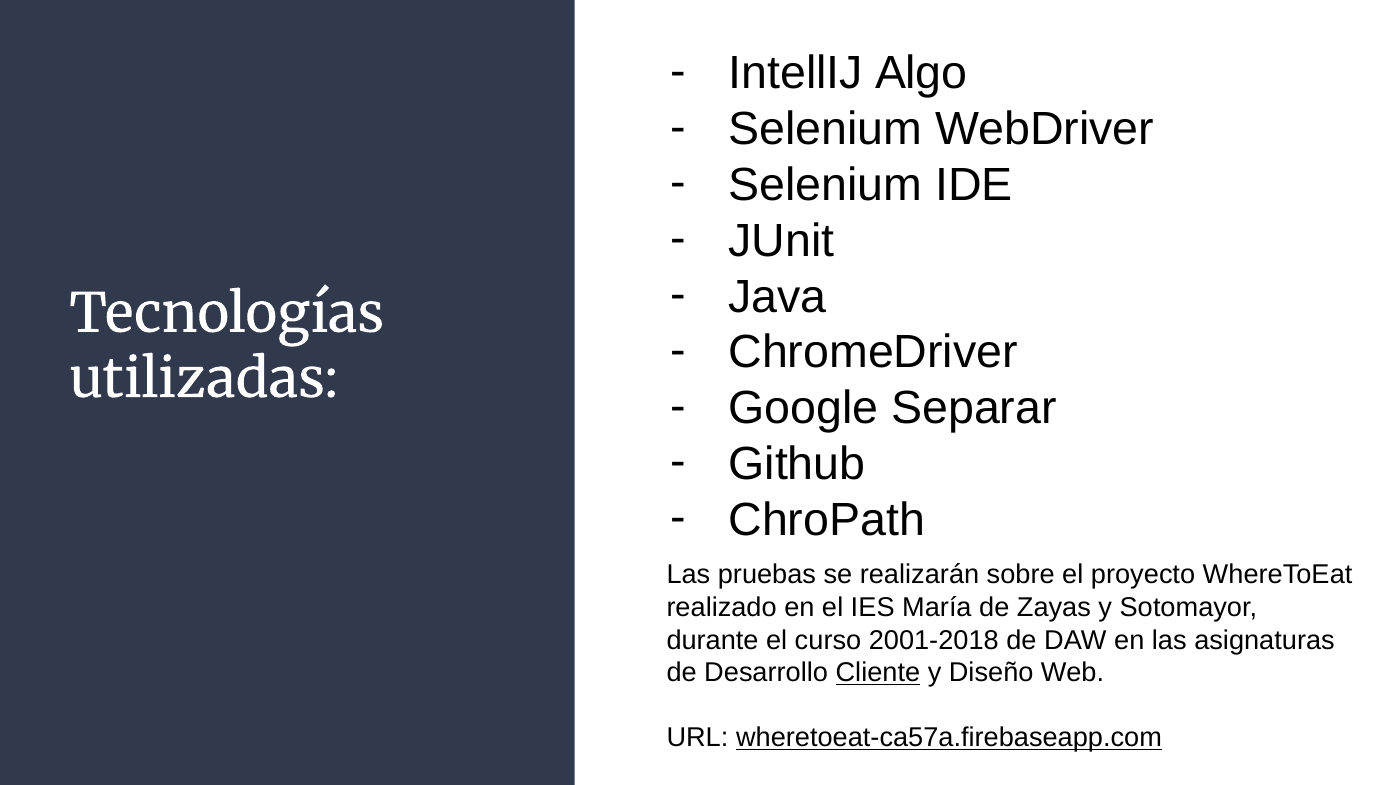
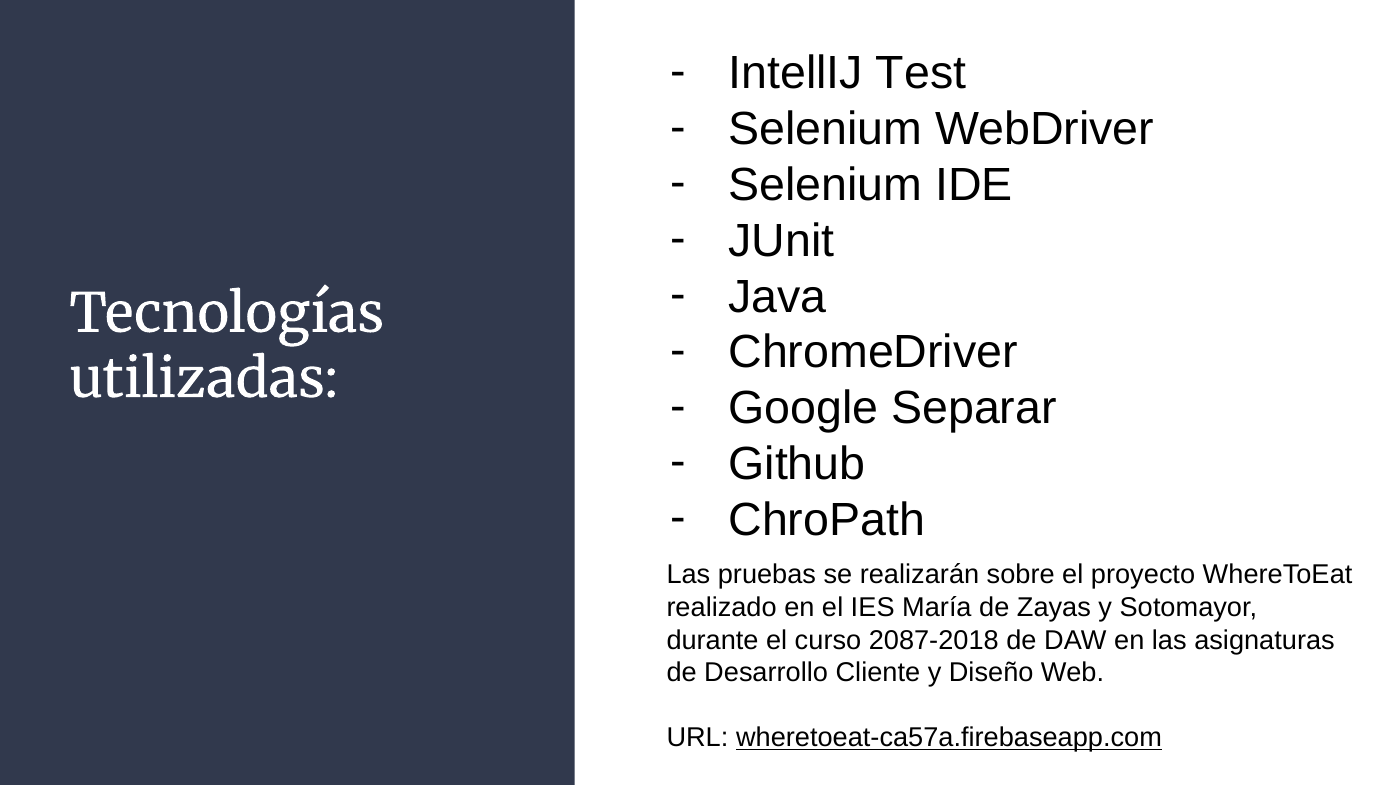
Algo: Algo -> Test (921, 73)
2001-2018: 2001-2018 -> 2087-2018 (934, 640)
Cliente underline: present -> none (878, 673)
